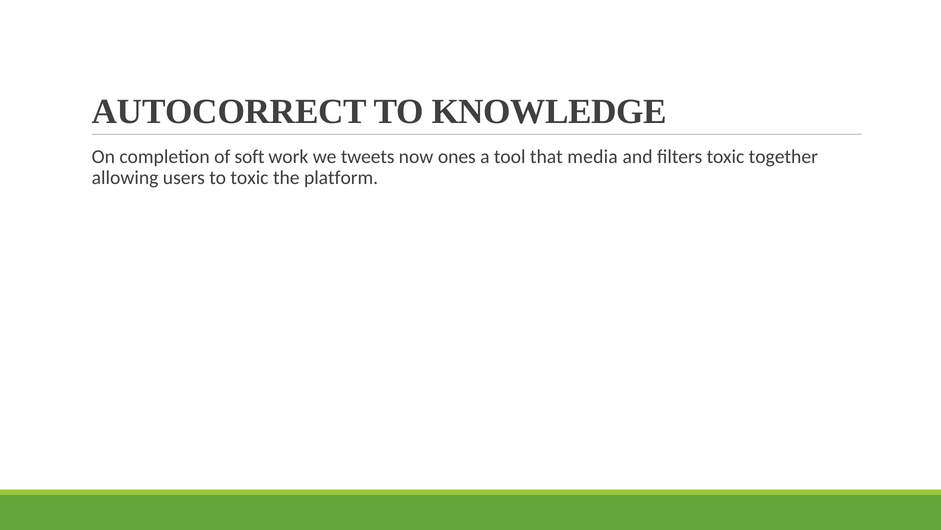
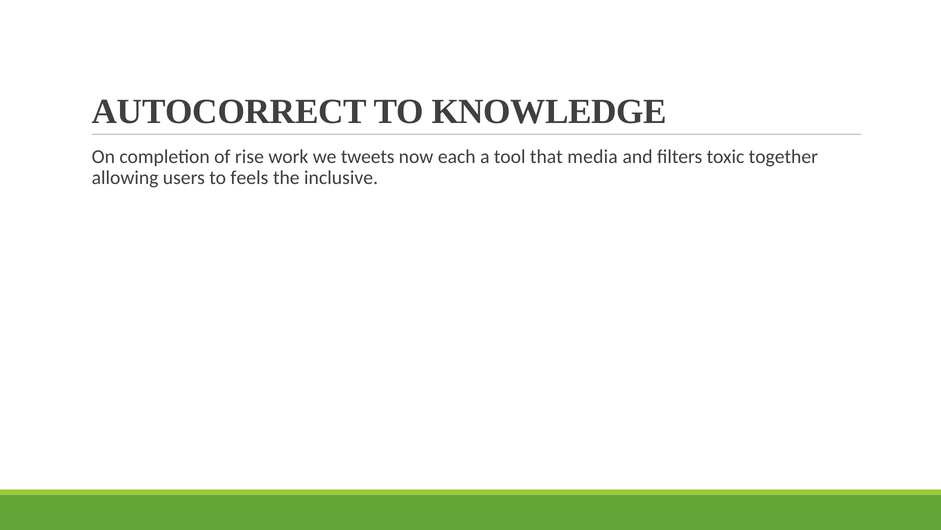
soft: soft -> rise (249, 156)
ones: ones -> each (457, 156)
to toxic: toxic -> feels (249, 178)
platform: platform -> inclusive (341, 178)
